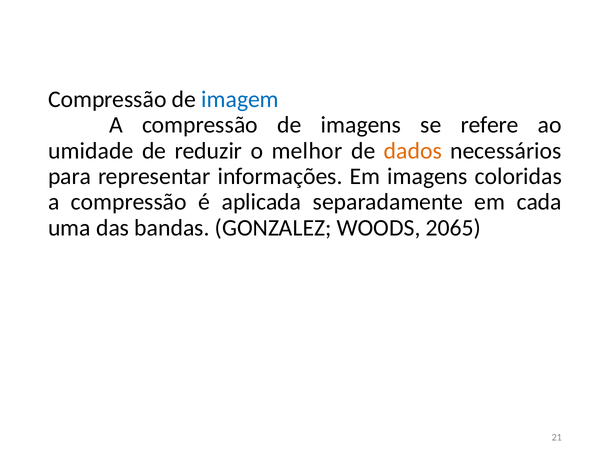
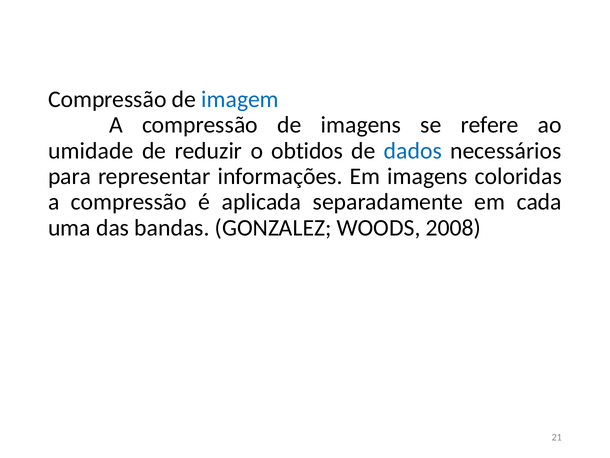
melhor: melhor -> obtidos (307, 151)
dados colour: orange -> blue (413, 151)
2065: 2065 -> 2008 (453, 227)
